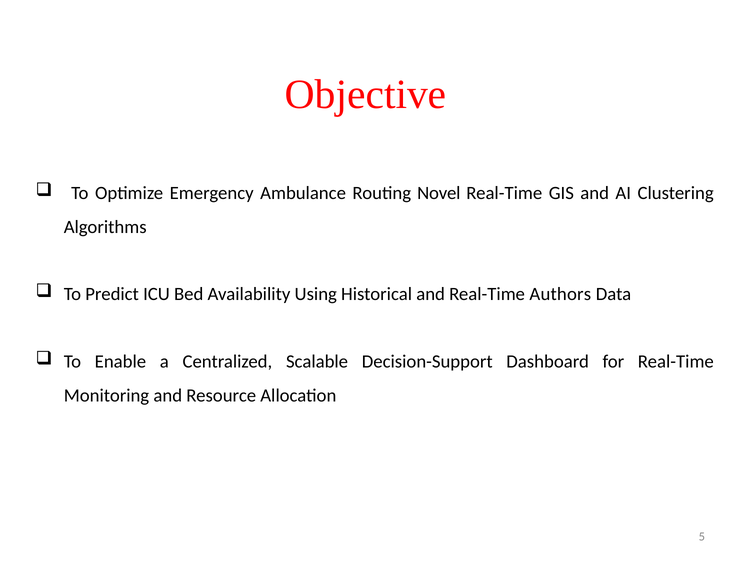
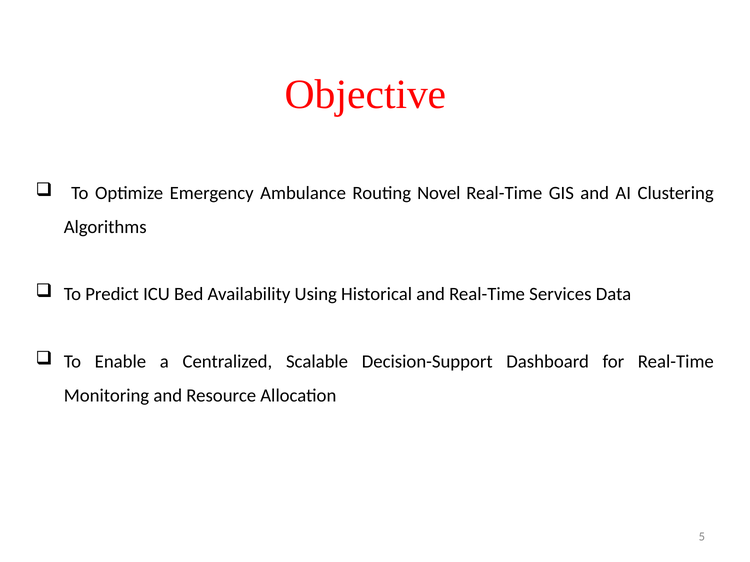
Authors: Authors -> Services (560, 295)
